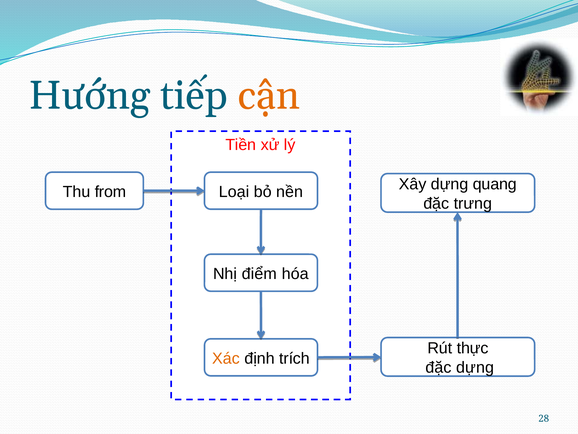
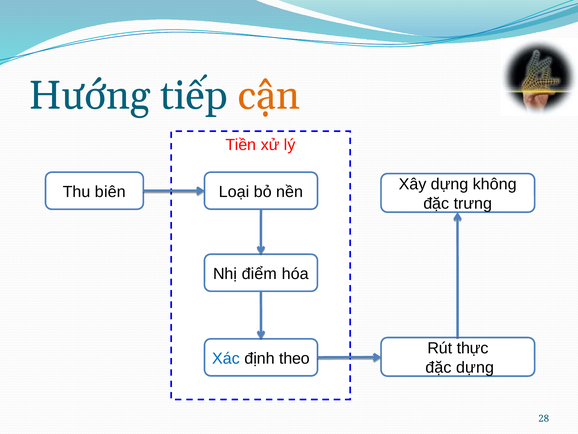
quang: quang -> không (495, 184)
from: from -> biên (110, 192)
Xác colour: orange -> blue (226, 358)
trích: trích -> theo (294, 358)
